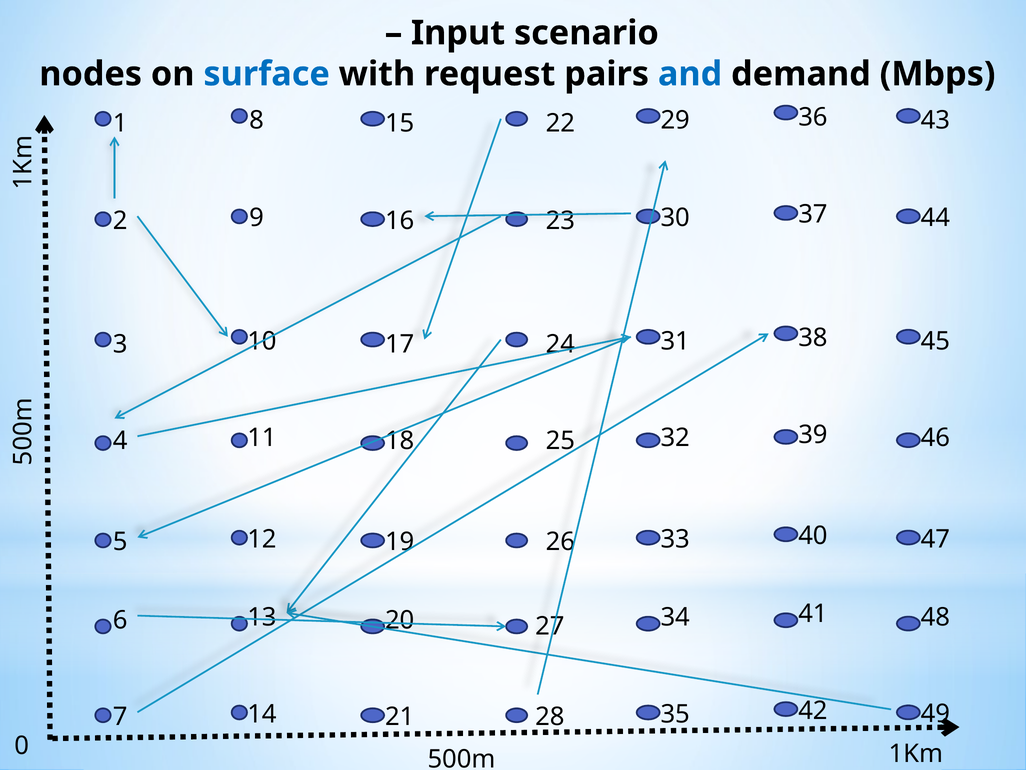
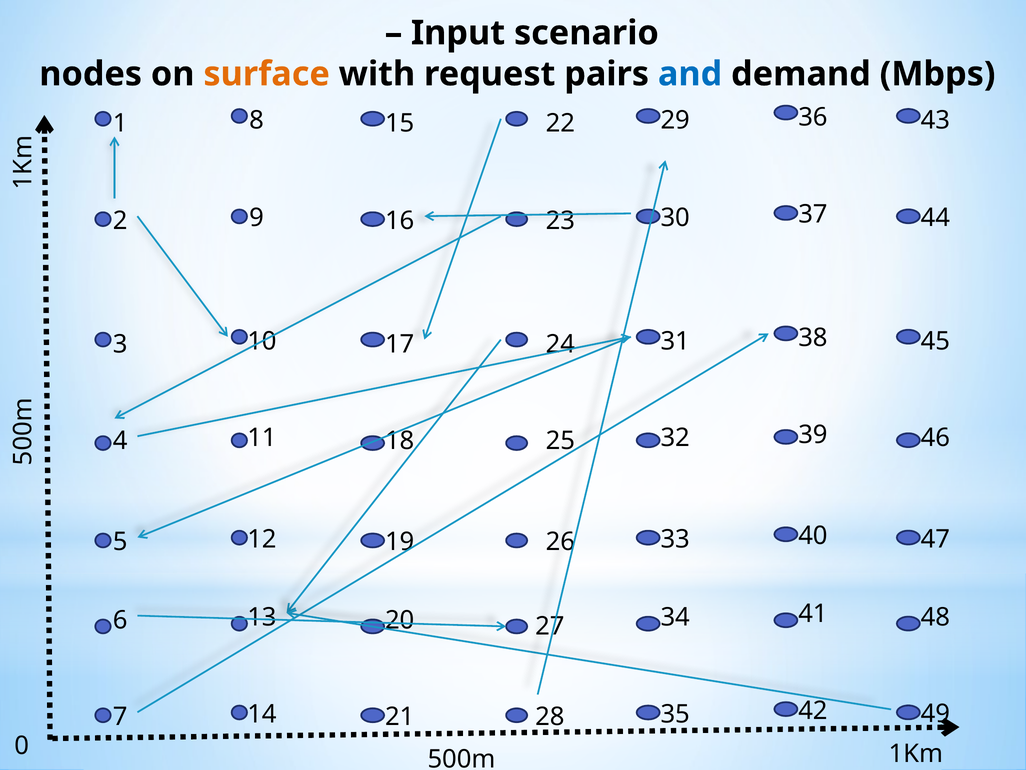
surface colour: blue -> orange (267, 74)
